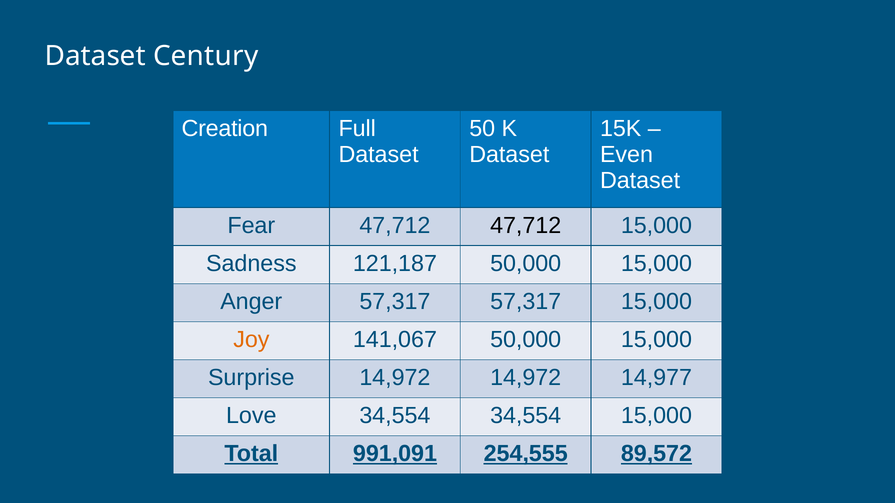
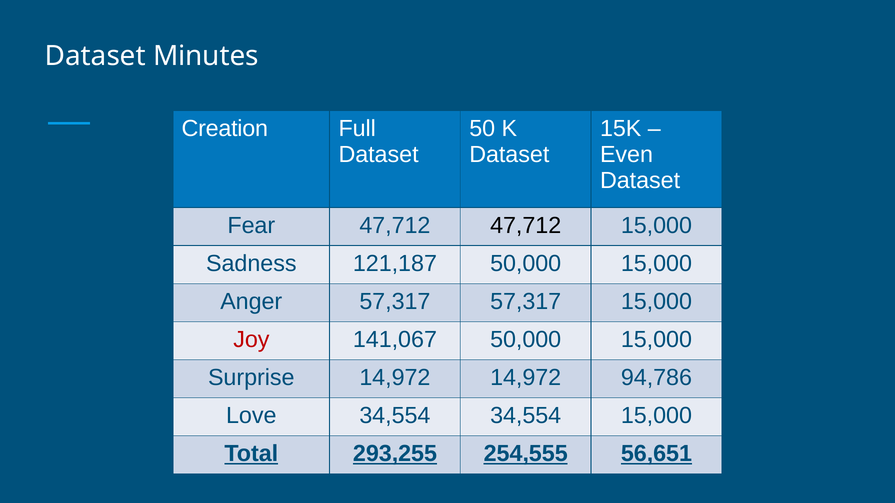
Century: Century -> Minutes (206, 56)
Joy colour: orange -> red (251, 340)
14,977: 14,977 -> 94,786 (656, 378)
991,091: 991,091 -> 293,255 (395, 454)
89,572: 89,572 -> 56,651 (656, 454)
